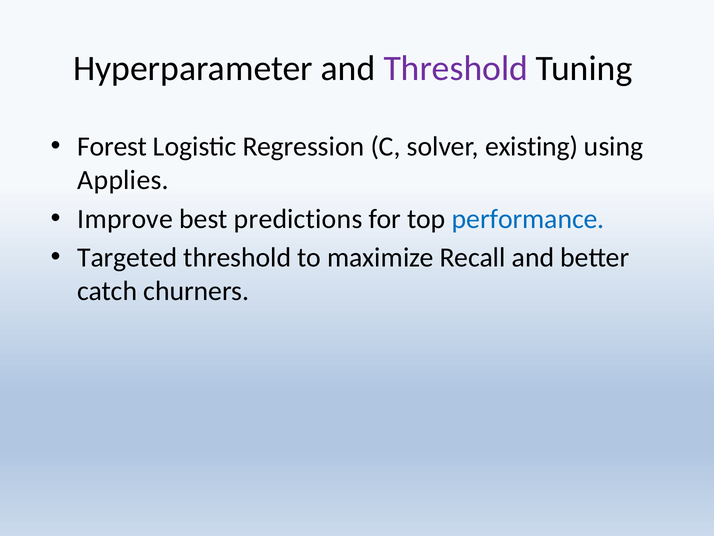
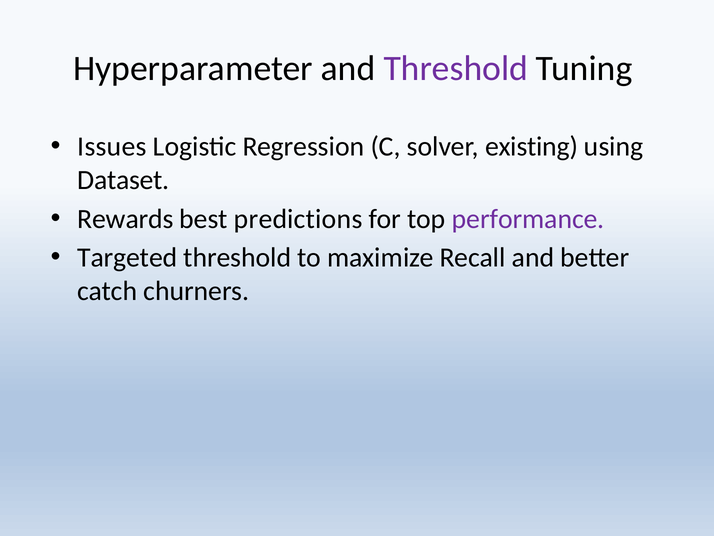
Forest: Forest -> Issues (112, 147)
Applies: Applies -> Dataset (123, 180)
Improve: Improve -> Rewards (125, 219)
performance colour: blue -> purple (528, 219)
